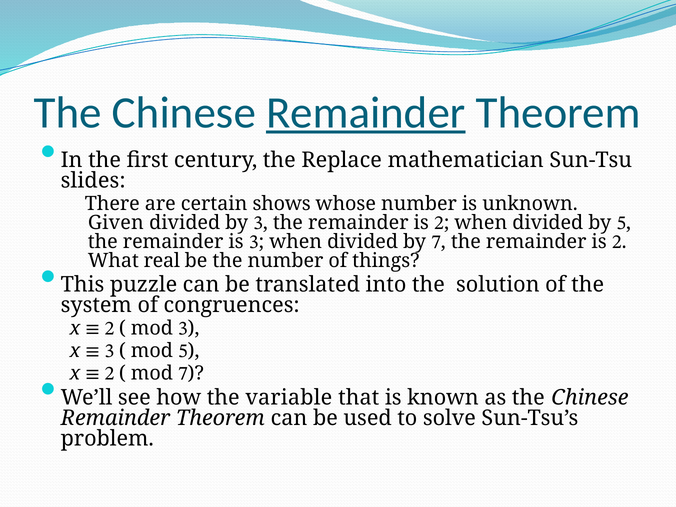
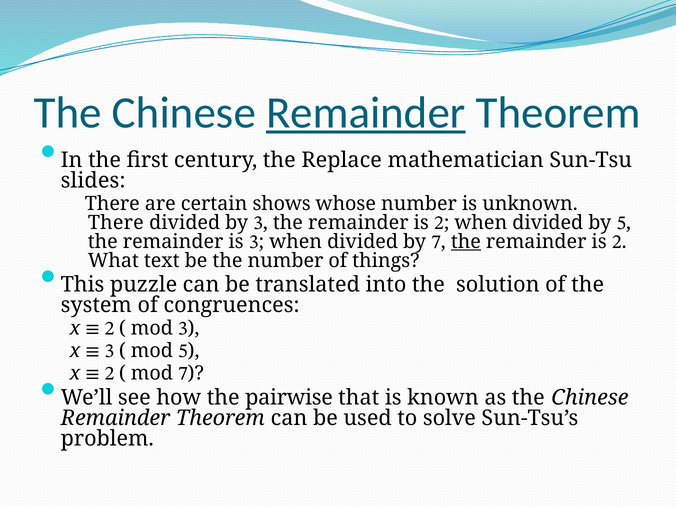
Given: Given -> There (116, 223)
the underline: none -> present (466, 242)
real: real -> text (162, 261)
variable: variable -> pairwise (289, 397)
